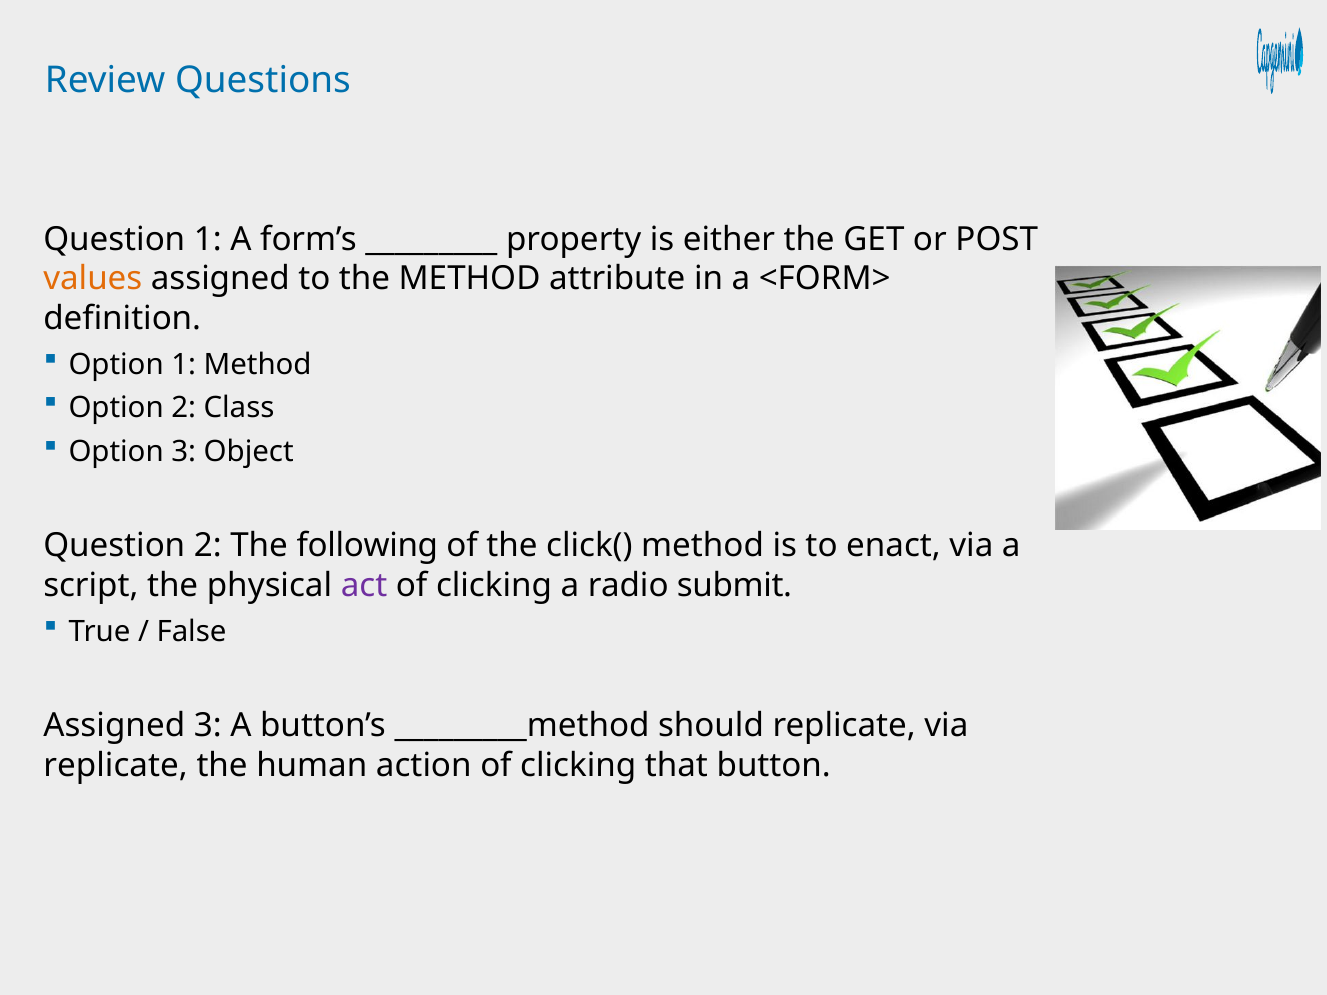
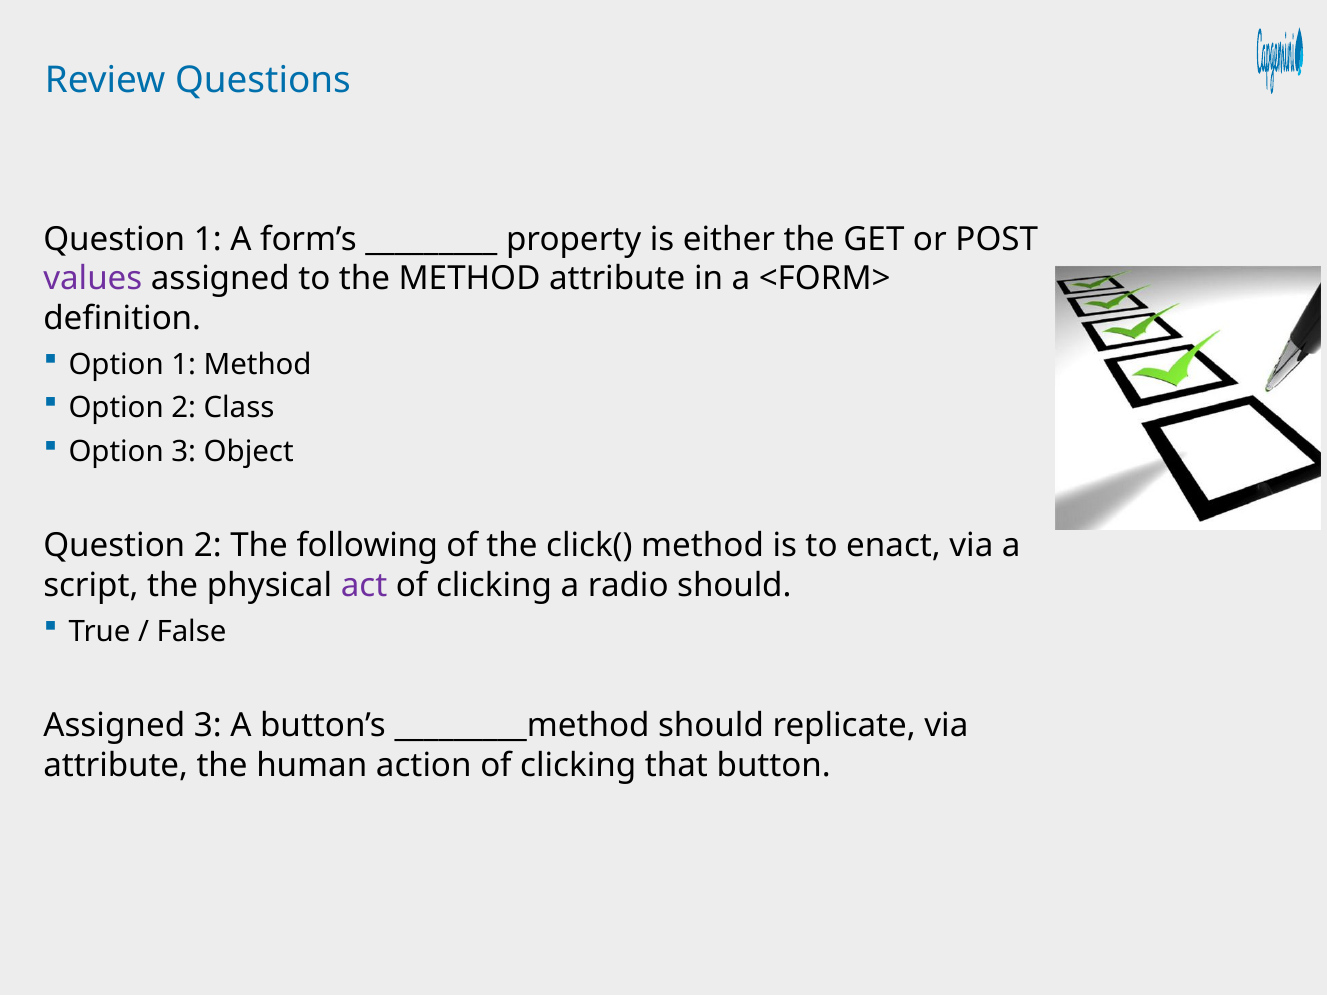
values colour: orange -> purple (93, 279)
radio submit: submit -> should (734, 586)
replicate: replicate -> attribute (116, 766)
